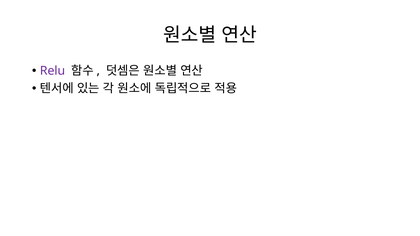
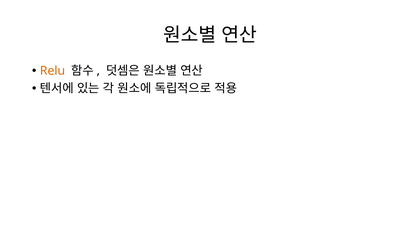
Relu colour: purple -> orange (53, 71)
